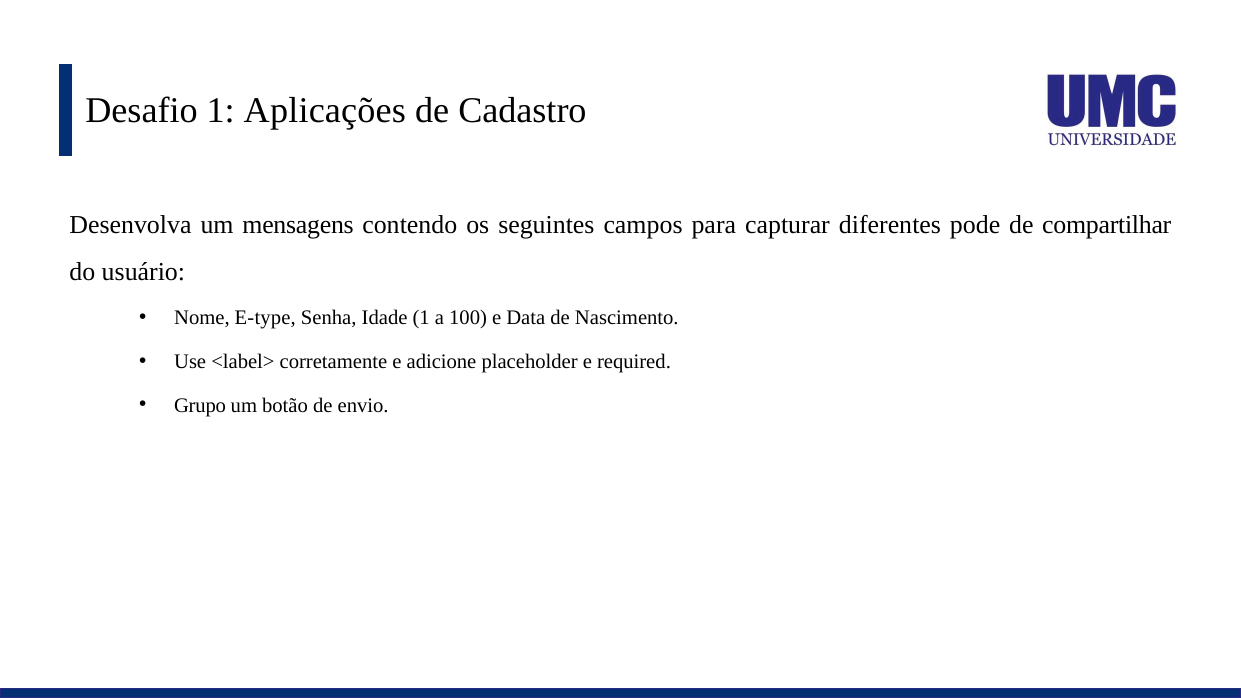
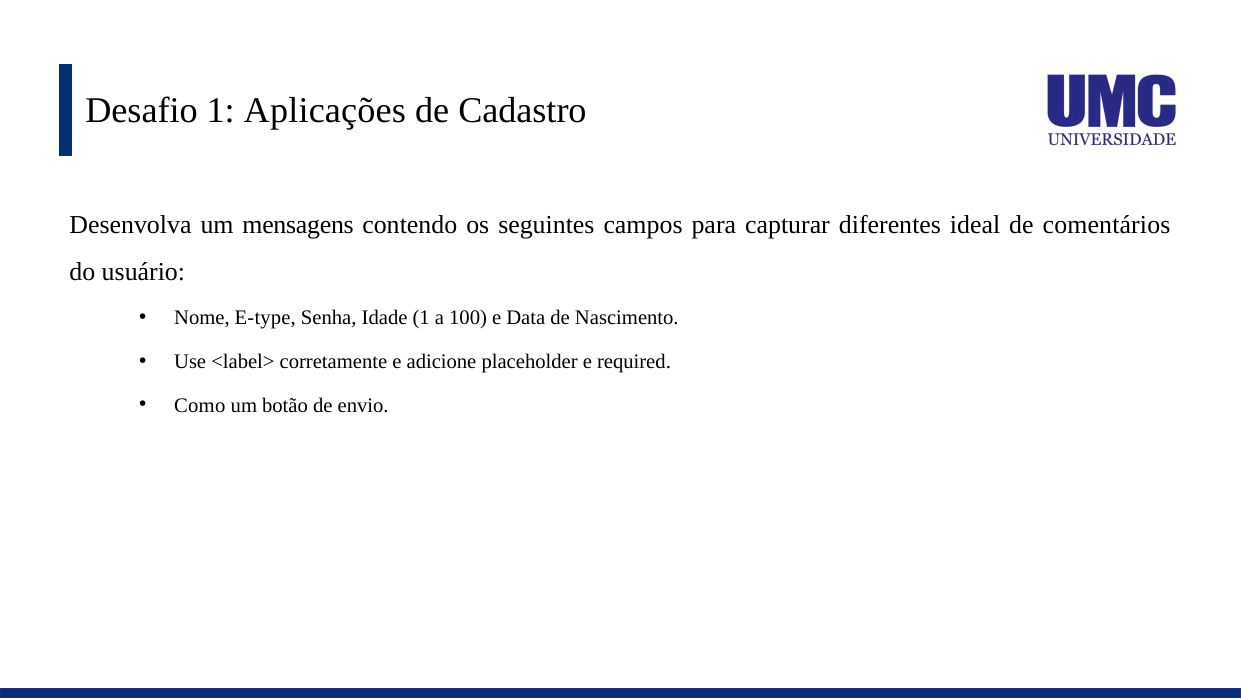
pode: pode -> ideal (975, 225)
compartilhar: compartilhar -> comentários (1107, 225)
Grupo: Grupo -> Como (200, 405)
